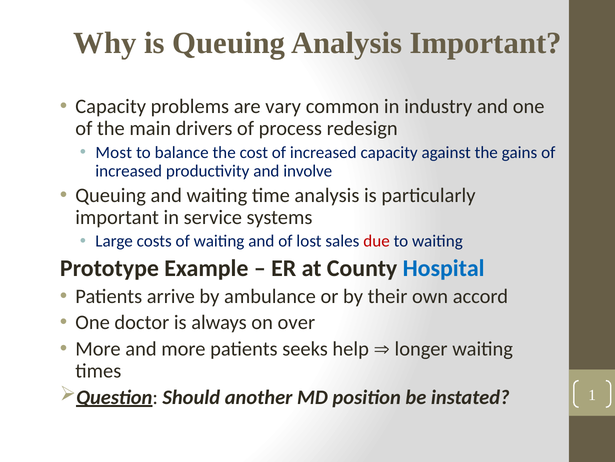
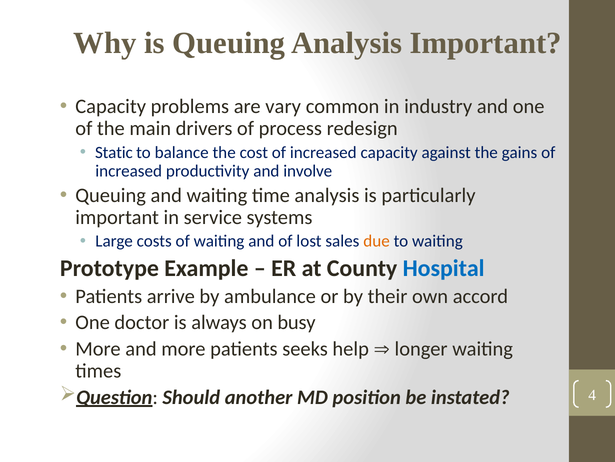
Most: Most -> Static (114, 152)
due colour: red -> orange (377, 241)
over: over -> busy (296, 322)
1: 1 -> 4 (592, 394)
